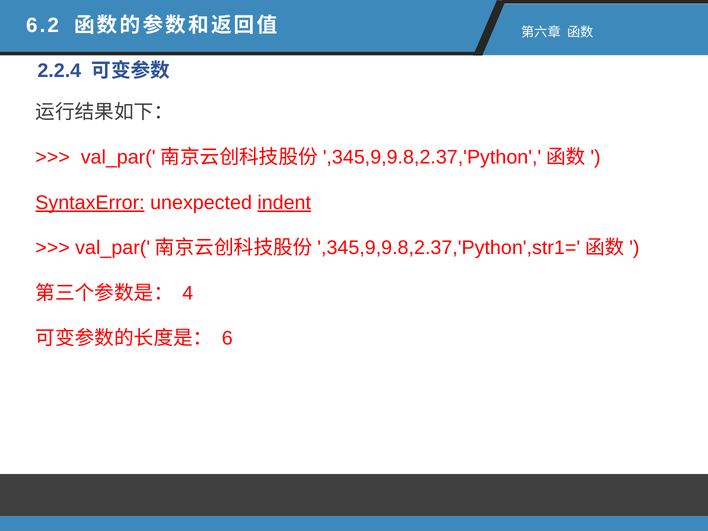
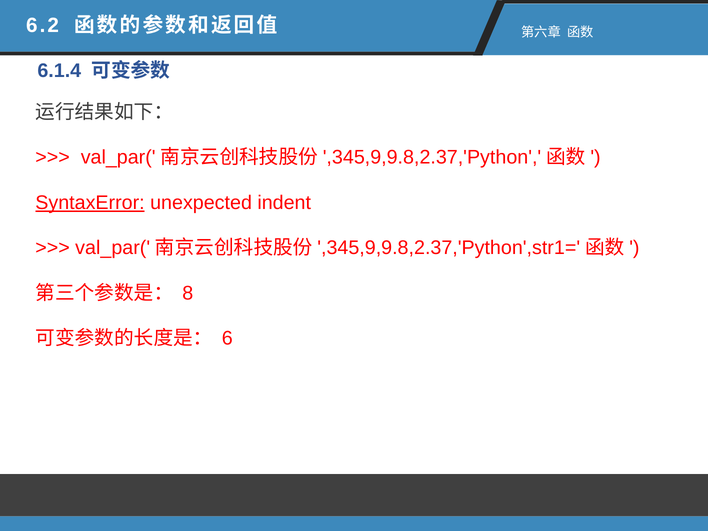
2.2.4: 2.2.4 -> 6.1.4 (59, 71)
indent underline: present -> none (284, 203)
4: 4 -> 8 (188, 293)
